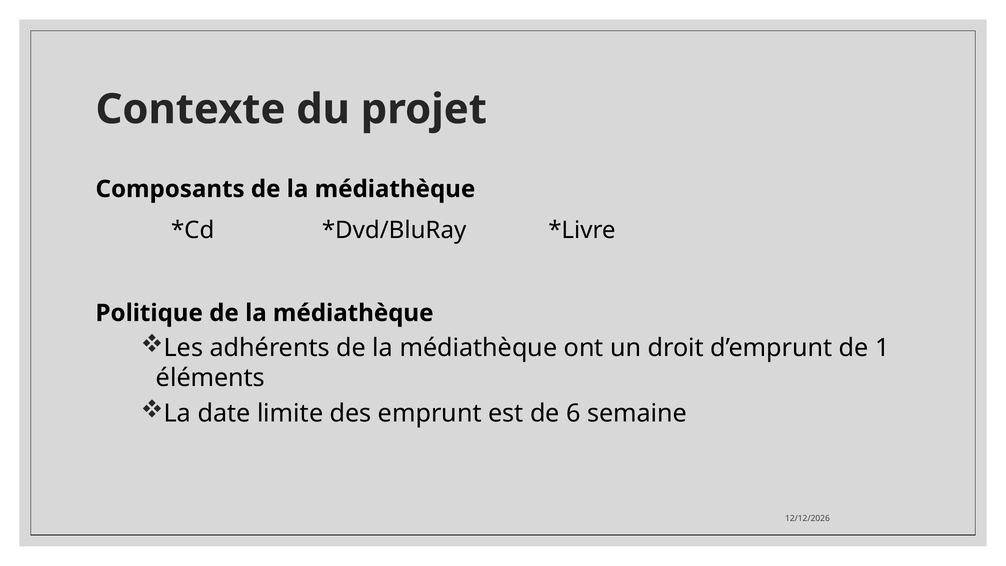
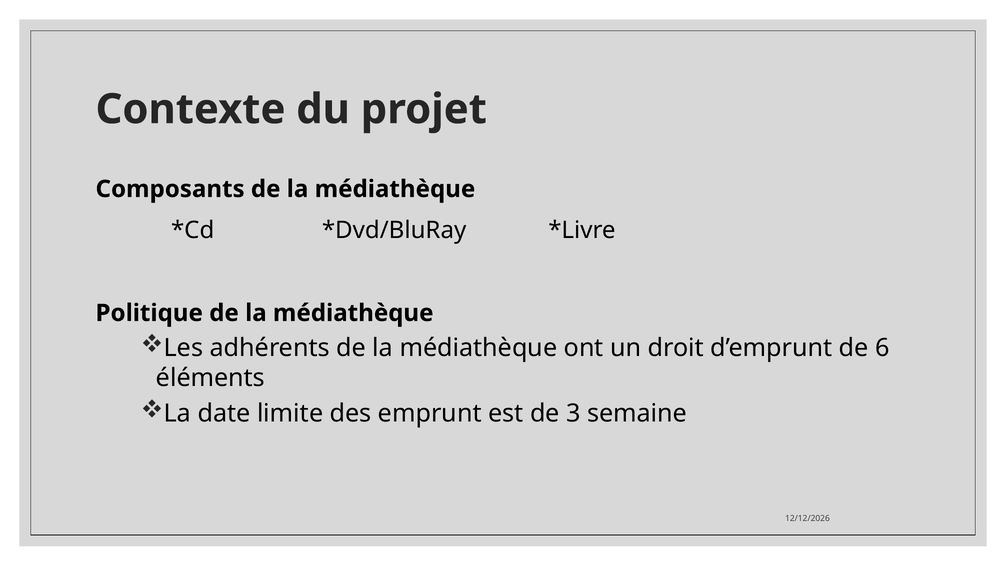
1: 1 -> 6 (882, 348)
6: 6 -> 3 (573, 413)
